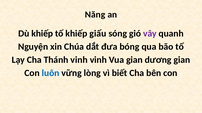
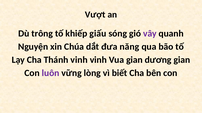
Năng: Năng -> Vượt (95, 15)
Dù khiếp: khiếp -> trông (42, 34)
bóng: bóng -> năng (129, 47)
luôn colour: blue -> purple (51, 73)
